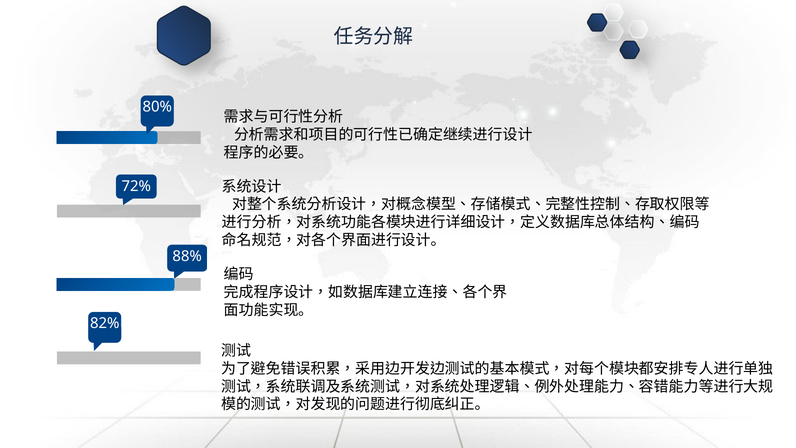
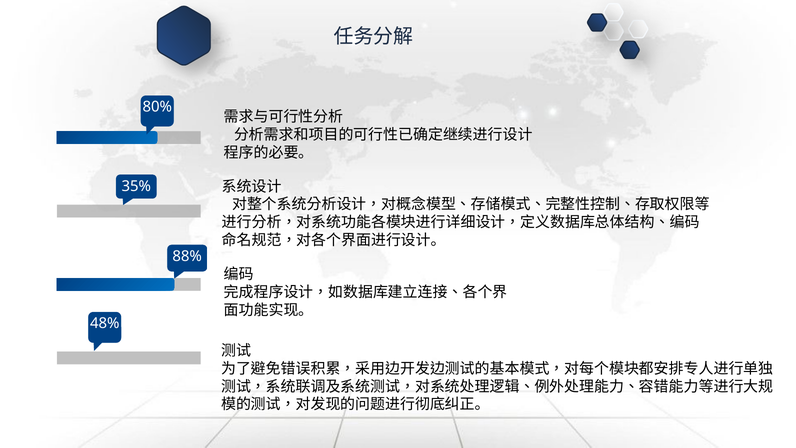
72%: 72% -> 35% (136, 186)
82%: 82% -> 48% (105, 323)
